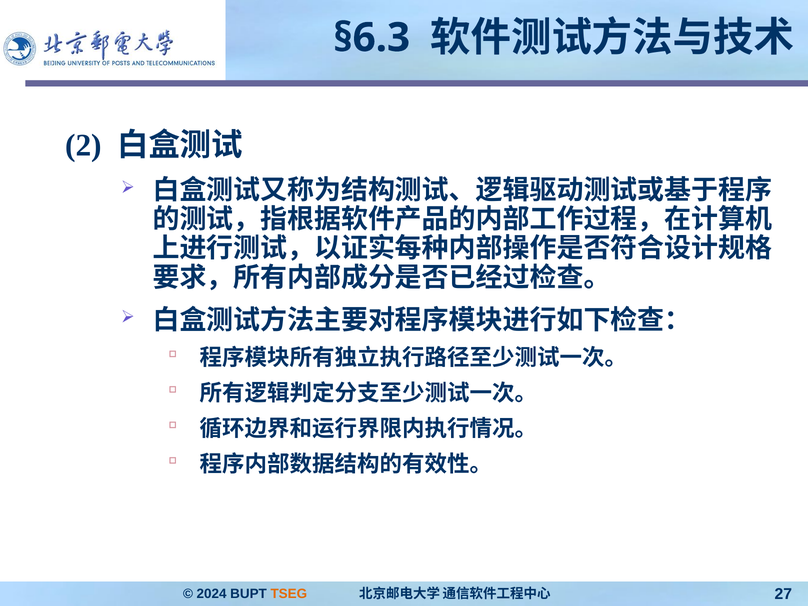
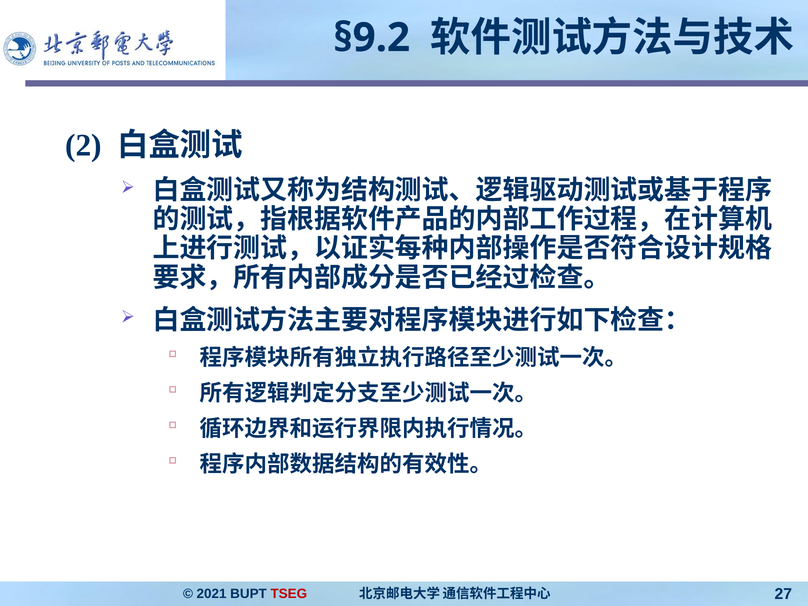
§6.3: §6.3 -> §9.2 (372, 38)
2024: 2024 -> 2021 (212, 594)
TSEG colour: orange -> red (289, 594)
